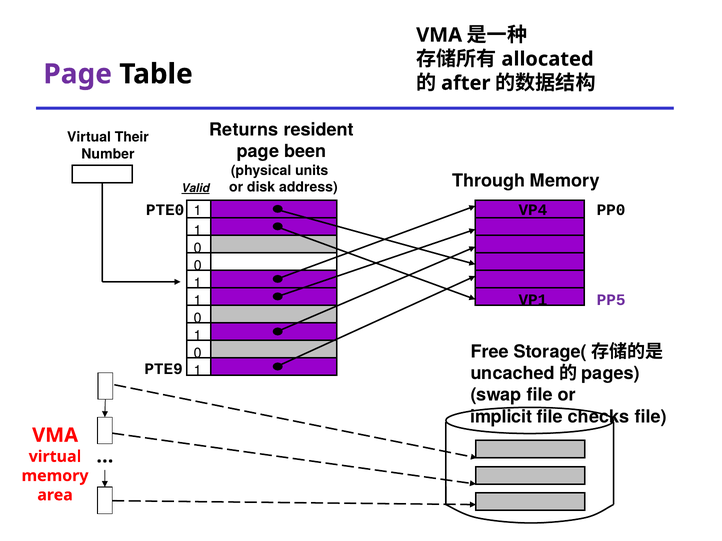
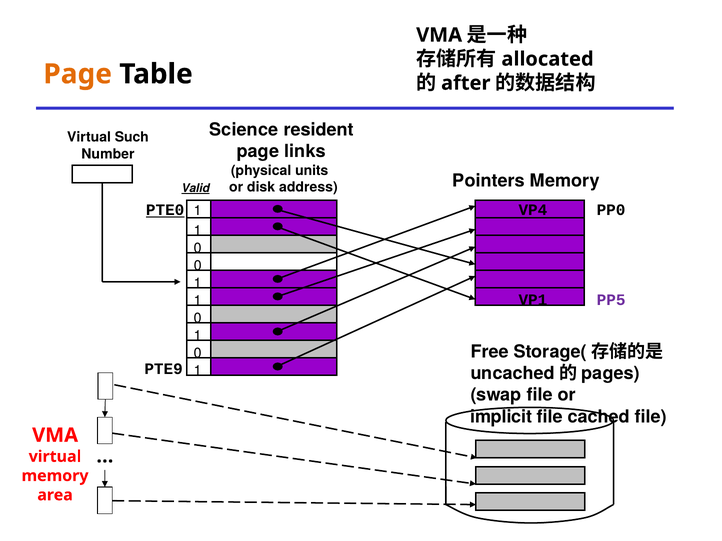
Page colour: purple -> orange (78, 74)
Returns: Returns -> Science (244, 130)
Their: Their -> Such (132, 137)
been: been -> links (305, 152)
Through: Through -> Pointers (489, 181)
PTE0 underline: none -> present (165, 210)
checks: checks -> cached (599, 417)
